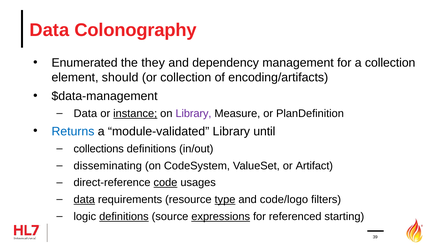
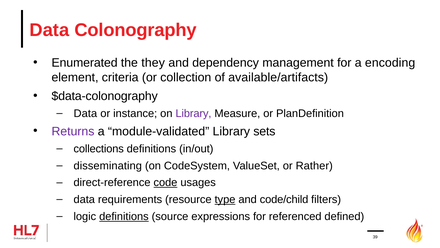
a collection: collection -> encoding (390, 63)
should: should -> criteria (120, 77)
encoding/artifacts: encoding/artifacts -> available/artifacts (278, 77)
$data-management: $data-management -> $data-colonography (105, 96)
instance underline: present -> none (135, 113)
Returns colour: blue -> purple (73, 131)
until: until -> sets (264, 131)
Artifact: Artifact -> Rather (314, 165)
data underline: present -> none (84, 199)
code/logo: code/logo -> code/child (284, 199)
expressions underline: present -> none (221, 216)
starting: starting -> defined (344, 216)
